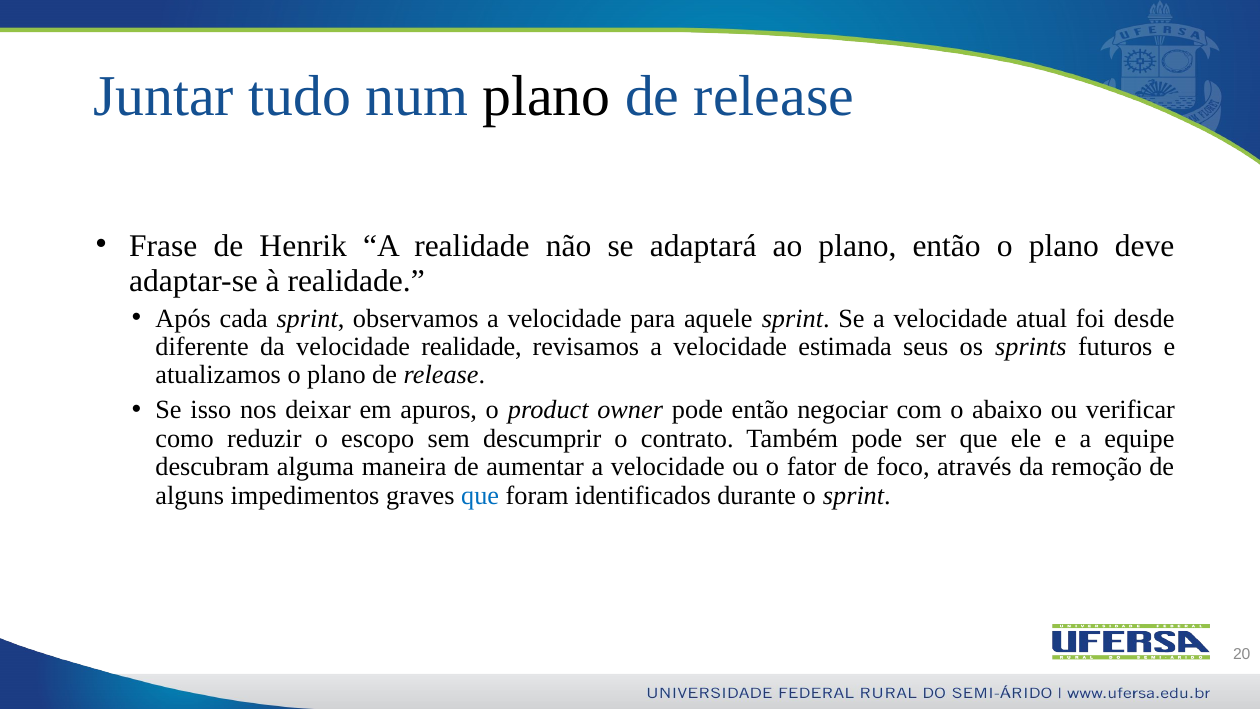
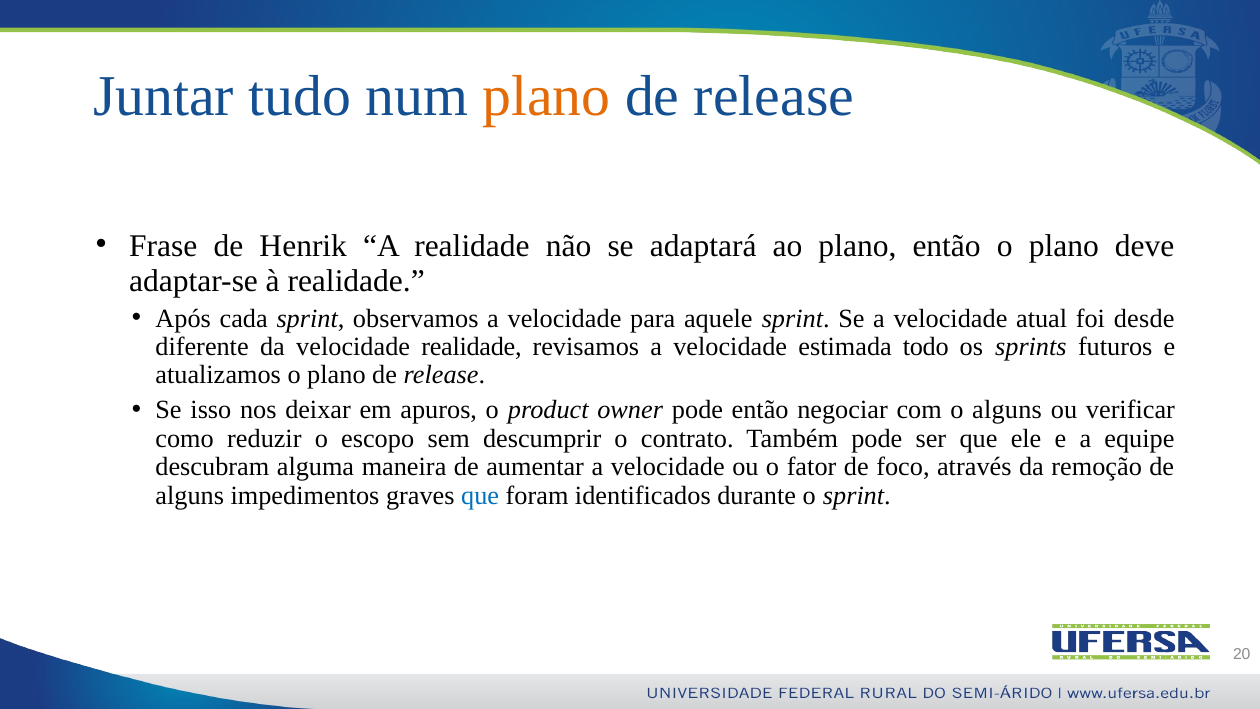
plano colour: black -> orange (547, 96)
seus: seus -> todo (926, 347)
o abaixo: abaixo -> alguns (1007, 410)
